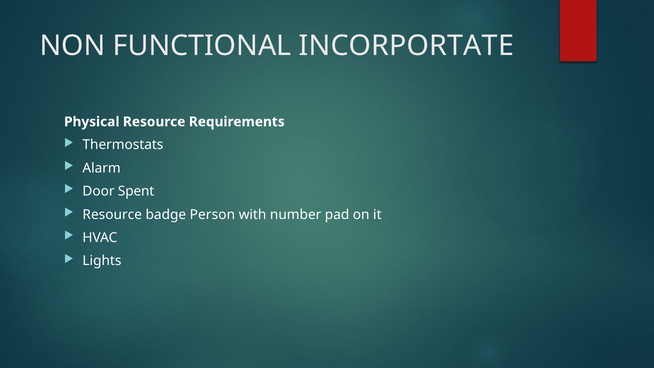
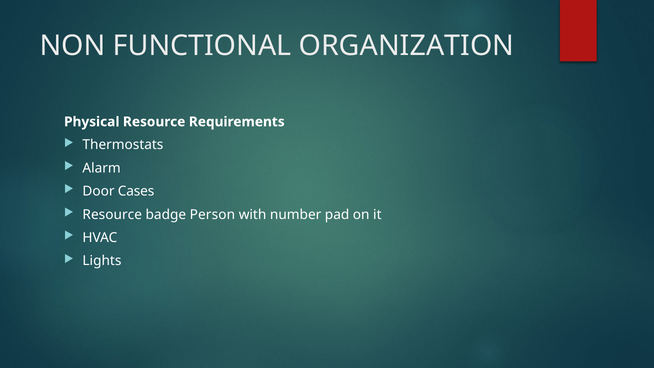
INCORPORTATE: INCORPORTATE -> ORGANIZATION (406, 46)
Spent: Spent -> Cases (136, 191)
